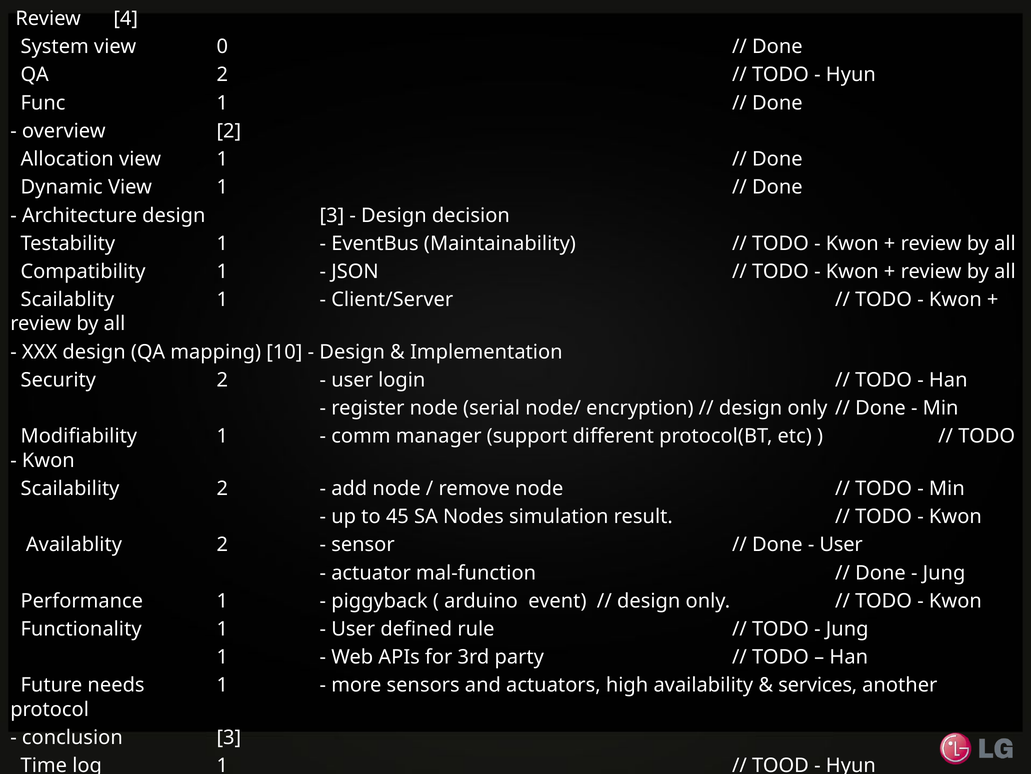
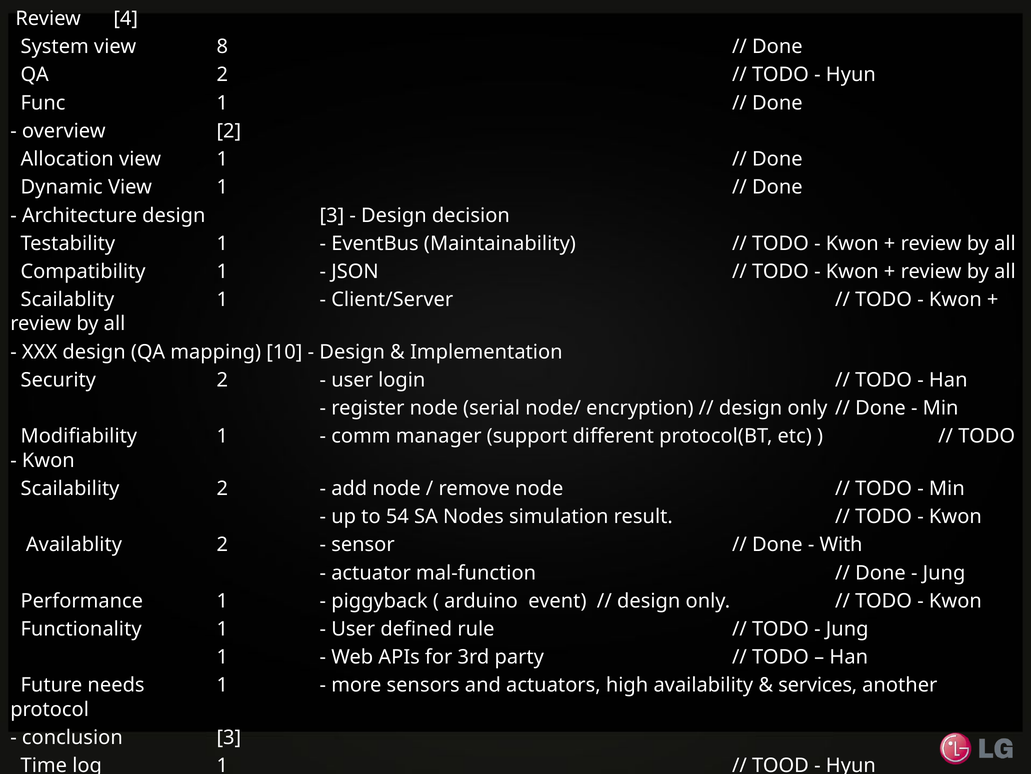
0: 0 -> 8 (222, 47)
45: 45 -> 54 (397, 516)
User: User -> With (841, 544)
